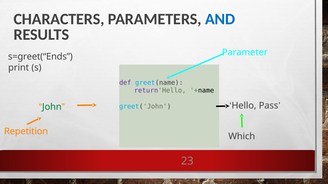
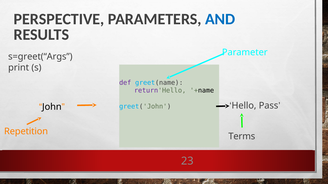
CHARACTERS: CHARACTERS -> PERSPECTIVE (59, 19)
s=greet(“Ends: s=greet(“Ends -> s=greet(“Args (40, 57)
John colour: green -> black (52, 107)
Which: Which -> Terms (242, 137)
